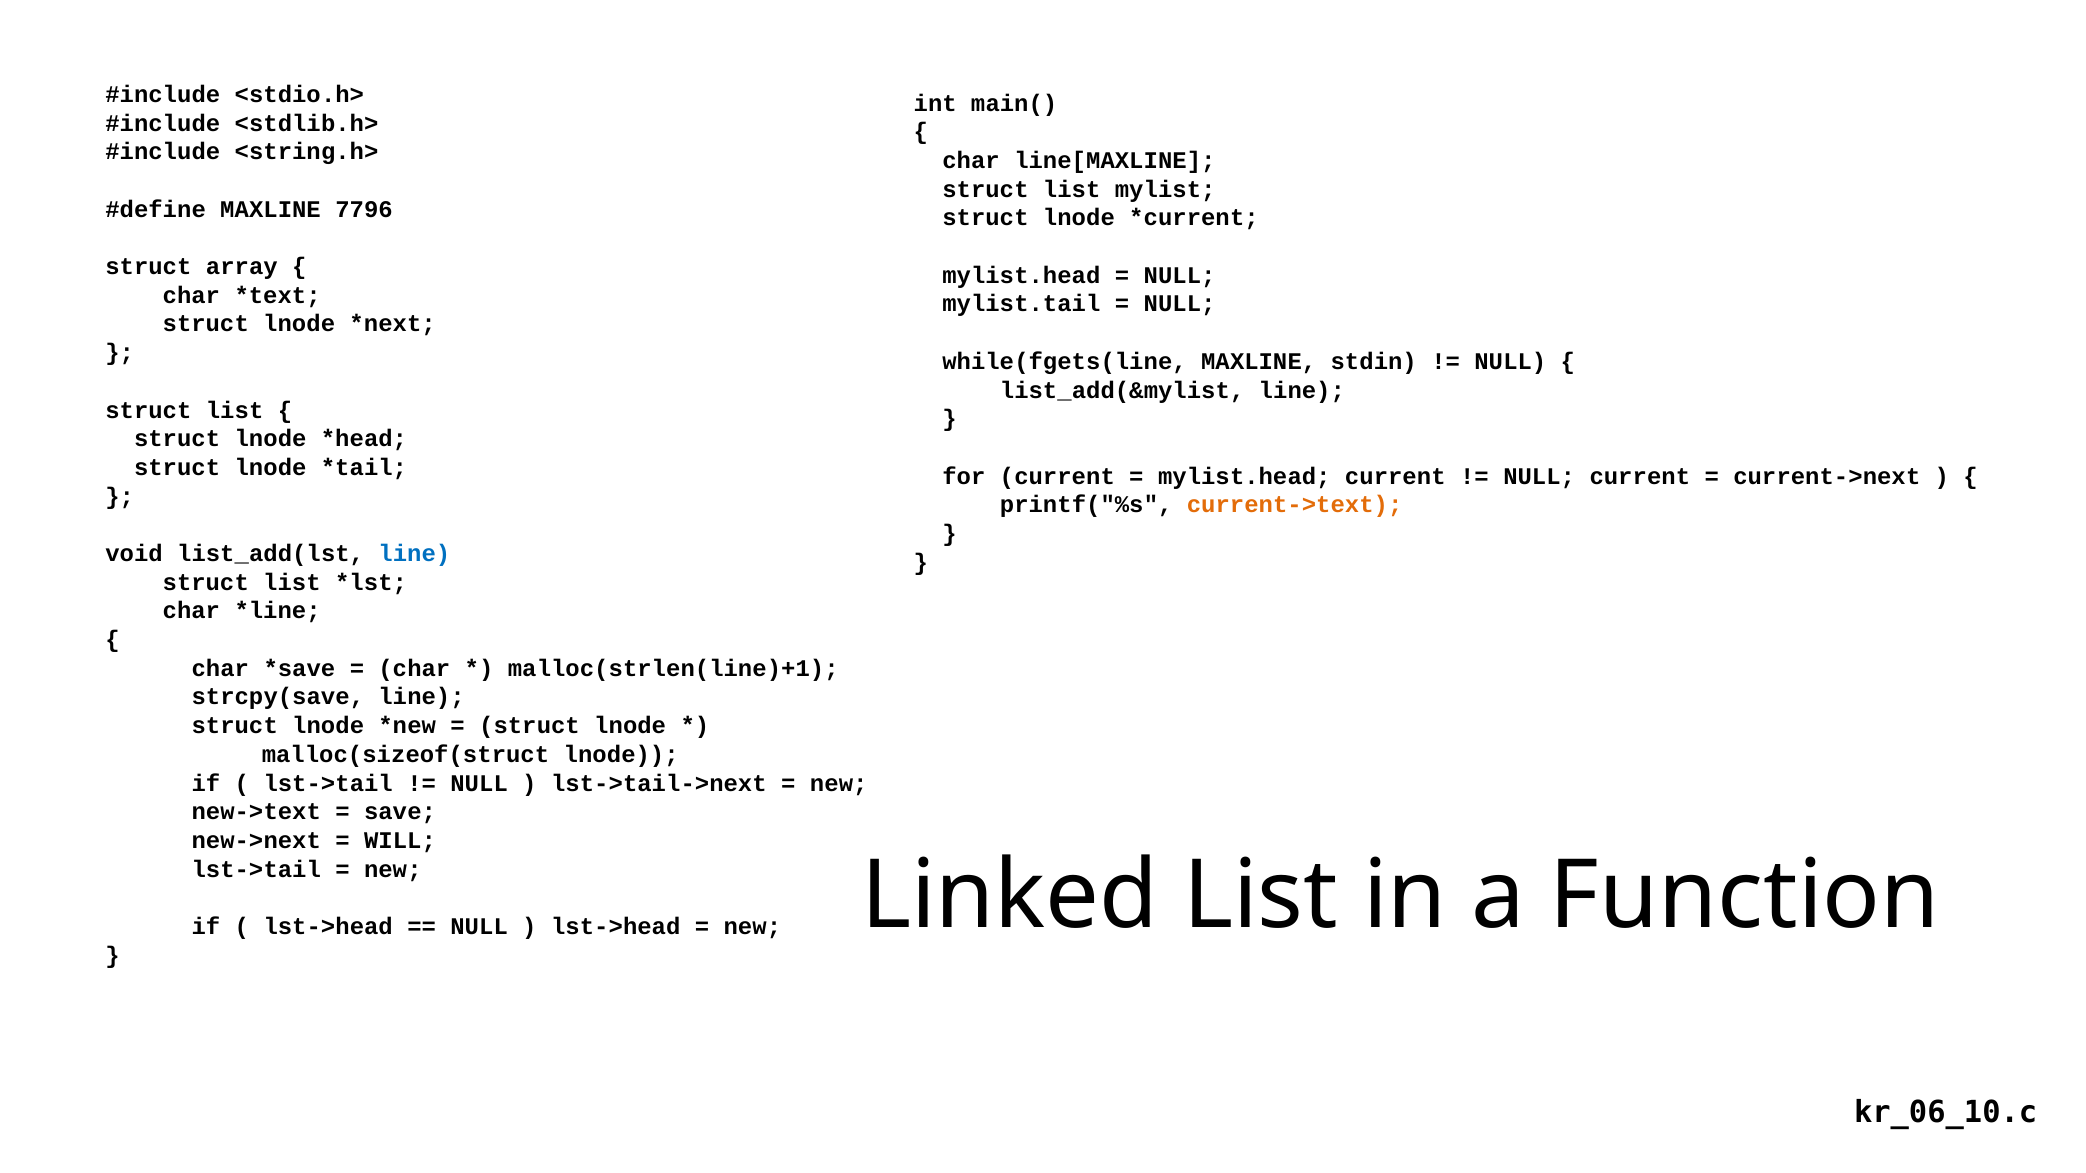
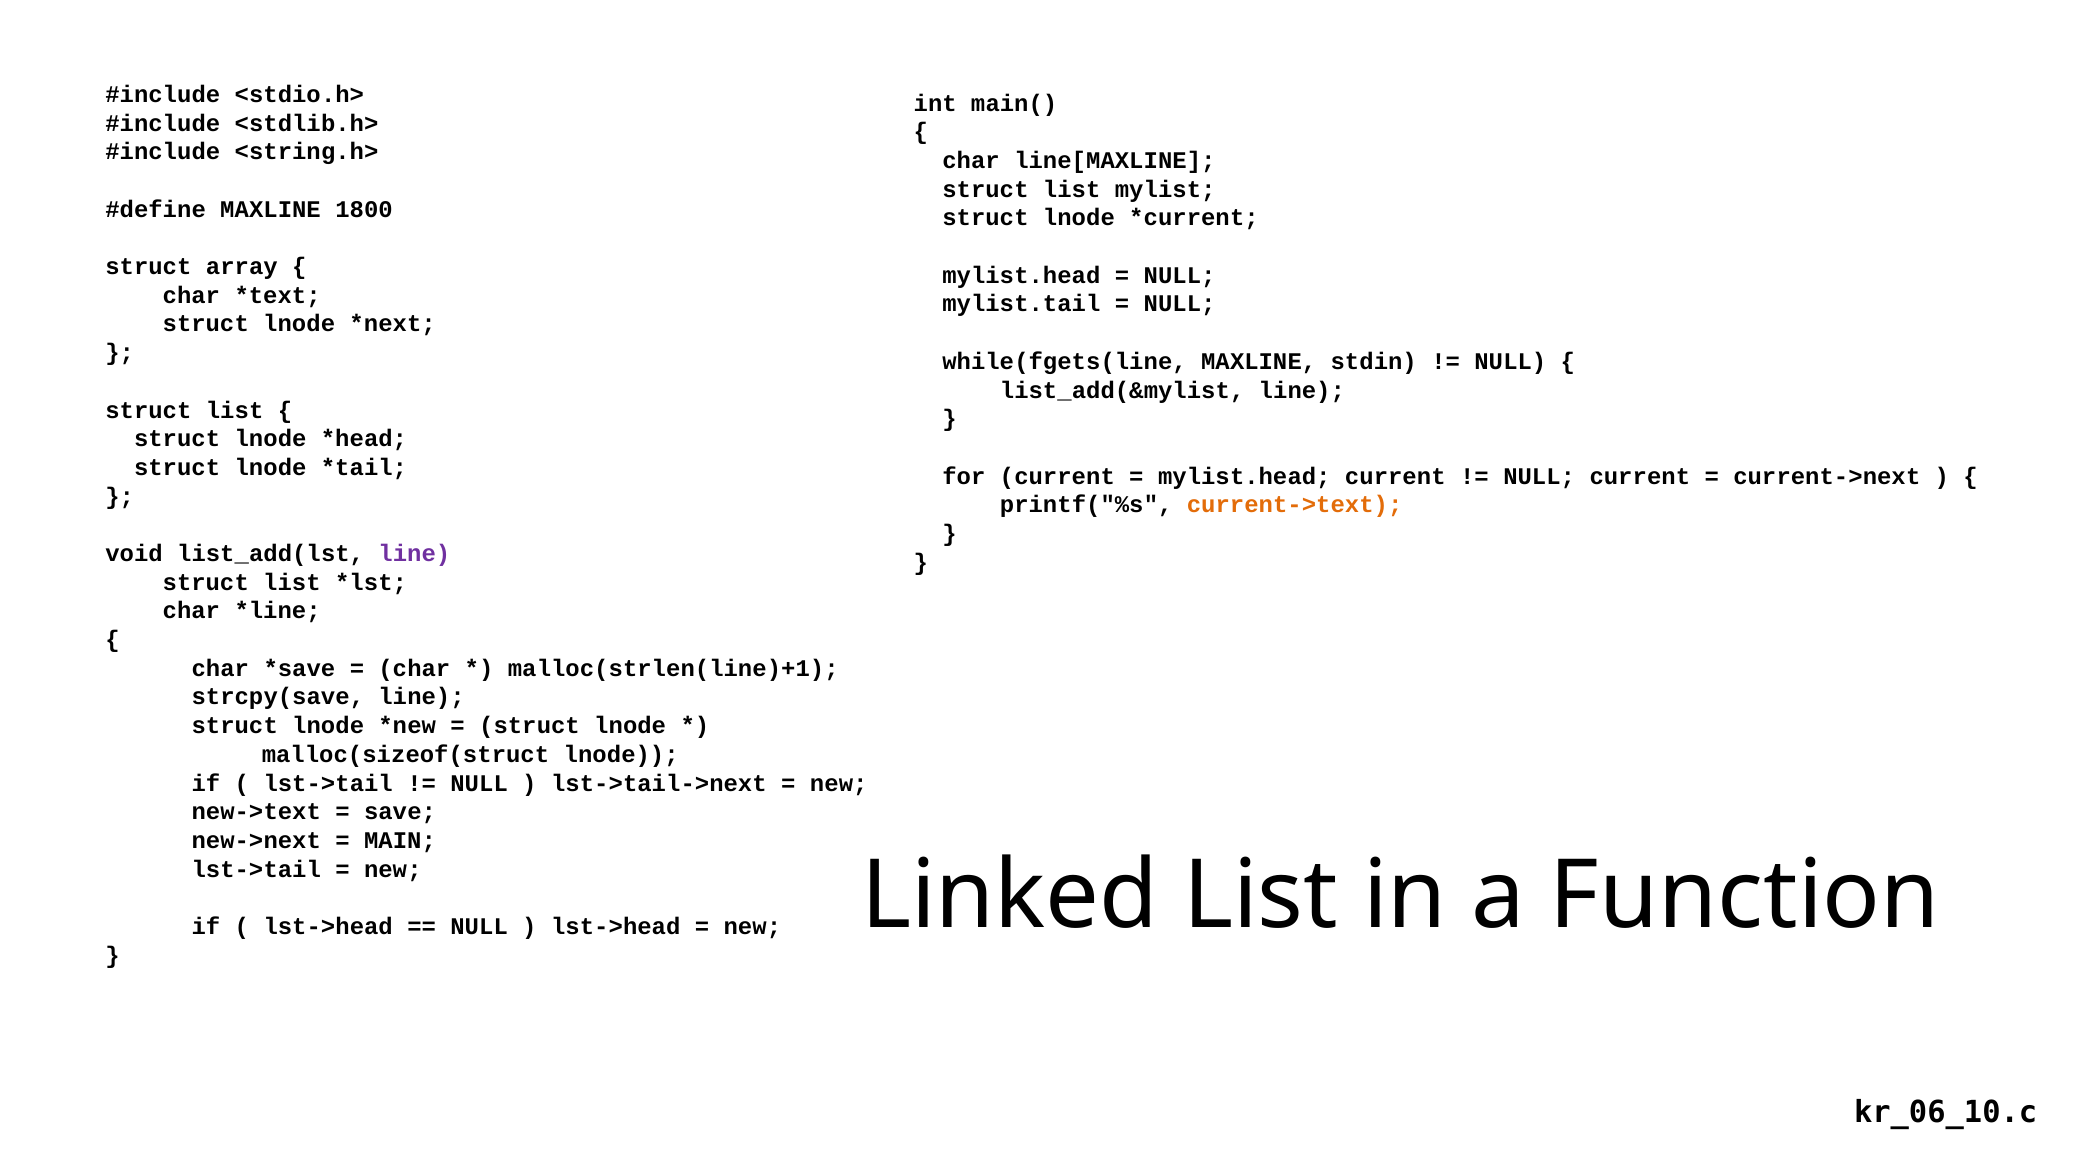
7796: 7796 -> 1800 (364, 209)
line colour: blue -> purple (414, 554)
WILL: WILL -> MAIN (400, 841)
